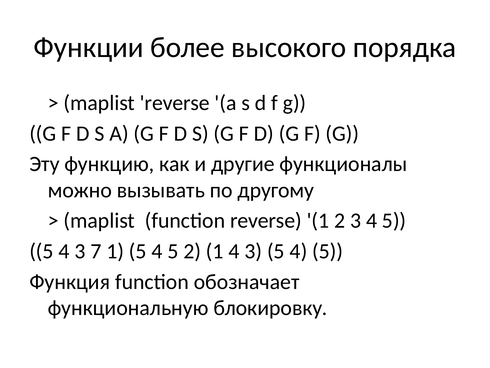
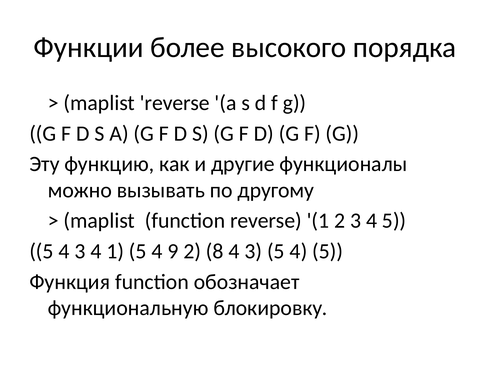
4 3 7: 7 -> 4 (96, 251)
1 5 4 5: 5 -> 9 (173, 251)
2 1: 1 -> 8 (215, 251)
